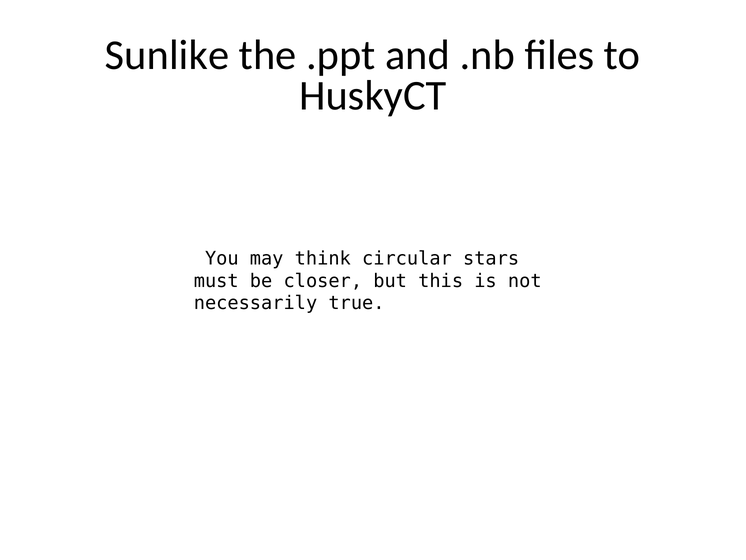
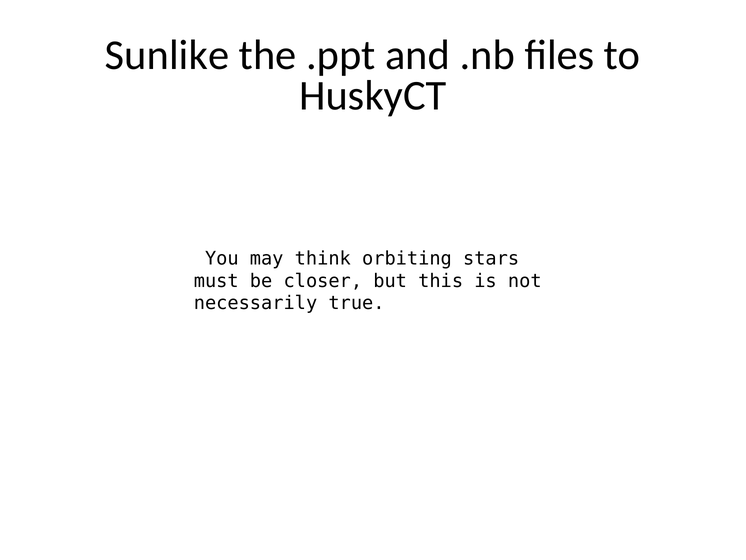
circular: circular -> orbiting (407, 258)
